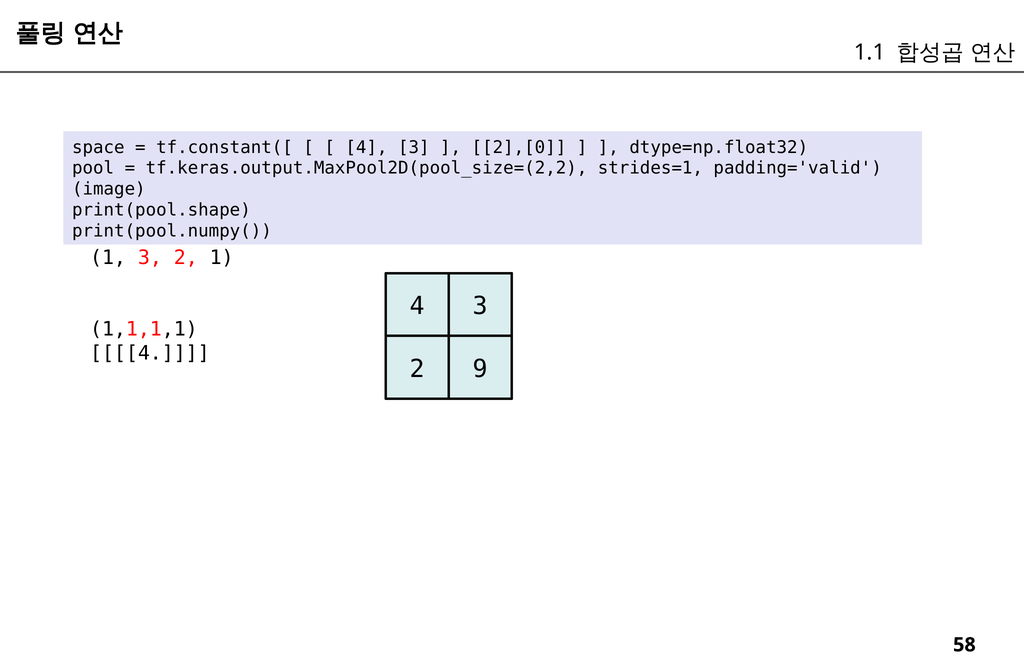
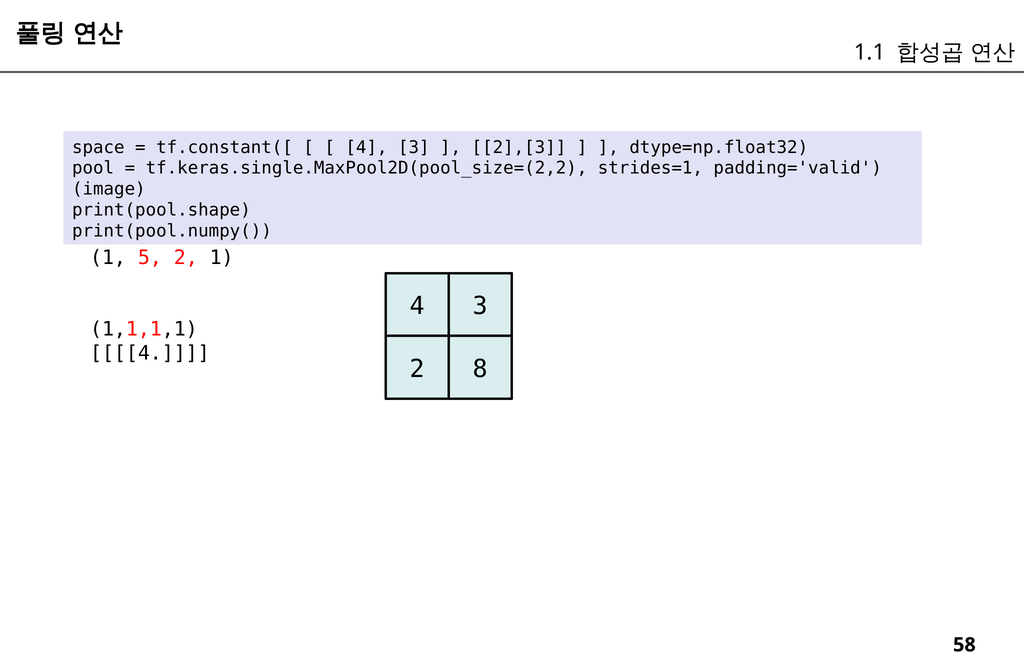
2],[0: 2],[0 -> 2],[3 (519, 147)
tf.keras.output.MaxPool2D(pool_size=(2,2: tf.keras.output.MaxPool2D(pool_size=(2,2 -> tf.keras.single.MaxPool2D(pool_size=(2,2 (367, 168)
1 3: 3 -> 5 (150, 258)
9: 9 -> 8 (480, 369)
